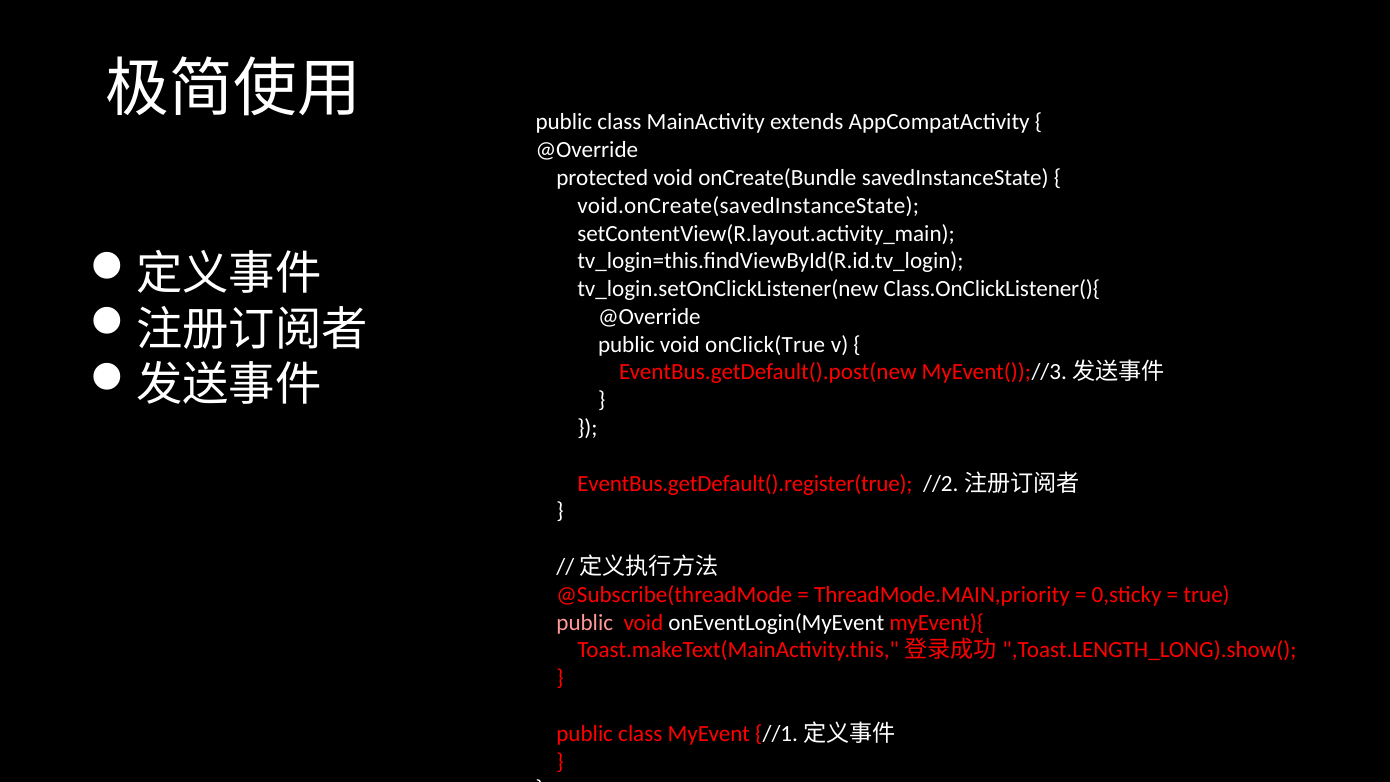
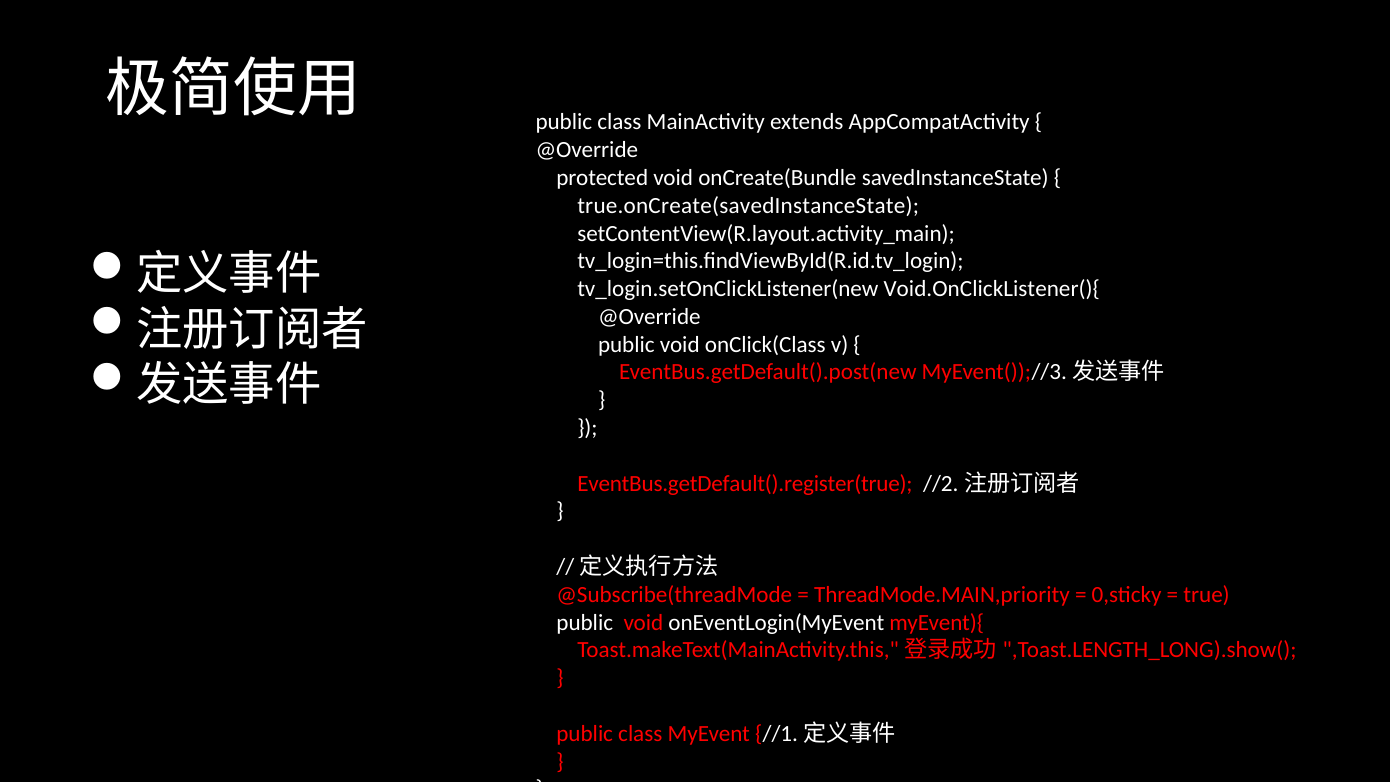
void.onCreate(savedInstanceState: void.onCreate(savedInstanceState -> true.onCreate(savedInstanceState (748, 206)
Class.OnClickListener(){: Class.OnClickListener(){ -> Void.OnClickListener(){ (992, 289)
onClick(True: onClick(True -> onClick(Class (765, 345)
public colour: pink -> white (585, 622)
